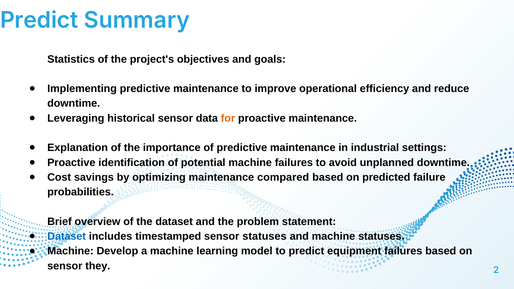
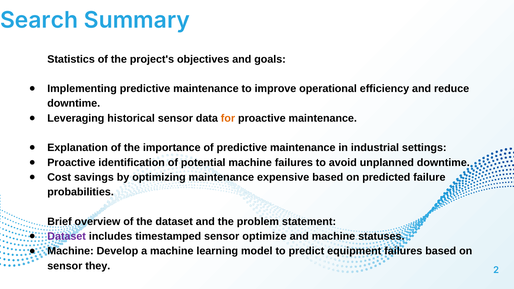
Predict: Predict -> Search (39, 20)
compared: compared -> expensive (283, 177)
Dataset colour: blue -> purple (67, 236)
sensor statuses: statuses -> optimize (264, 236)
